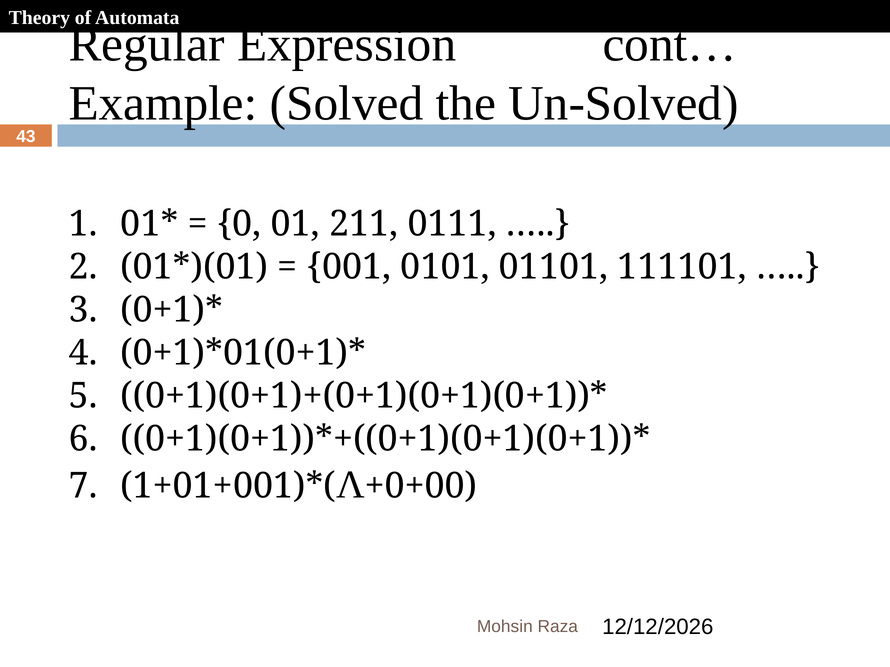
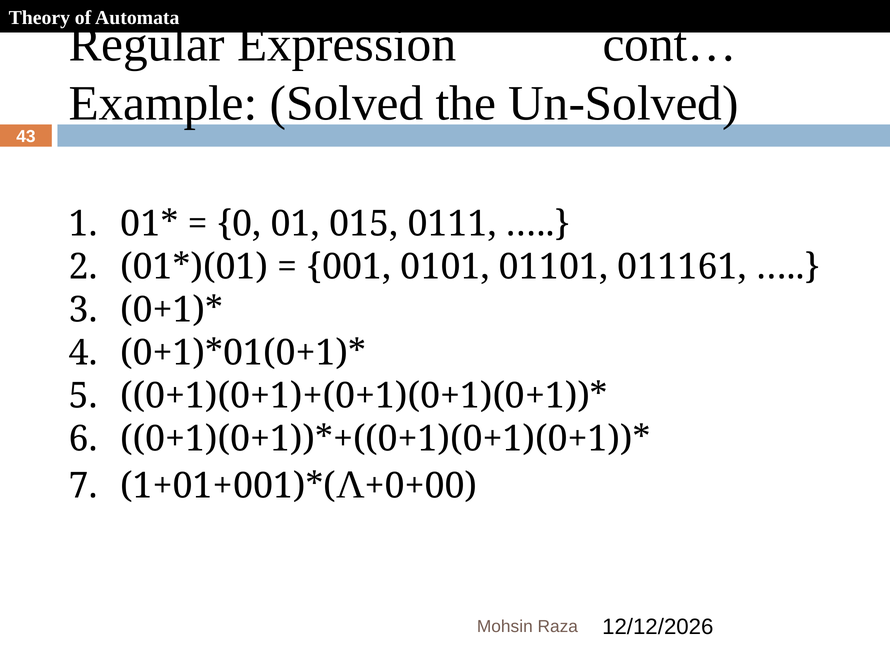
211: 211 -> 015 (364, 224)
111101: 111101 -> 011161 (682, 267)
